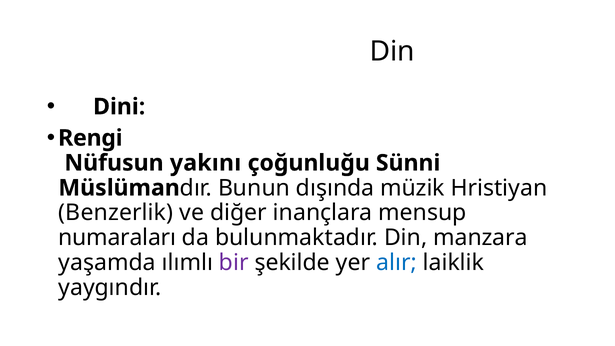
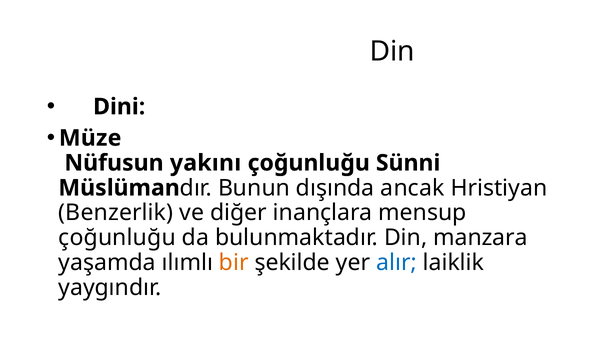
Rengi: Rengi -> Müze (90, 138)
müzik: müzik -> ancak (412, 188)
numaraları: numaraları -> çoğunluğu (117, 238)
bir colour: purple -> orange (234, 263)
